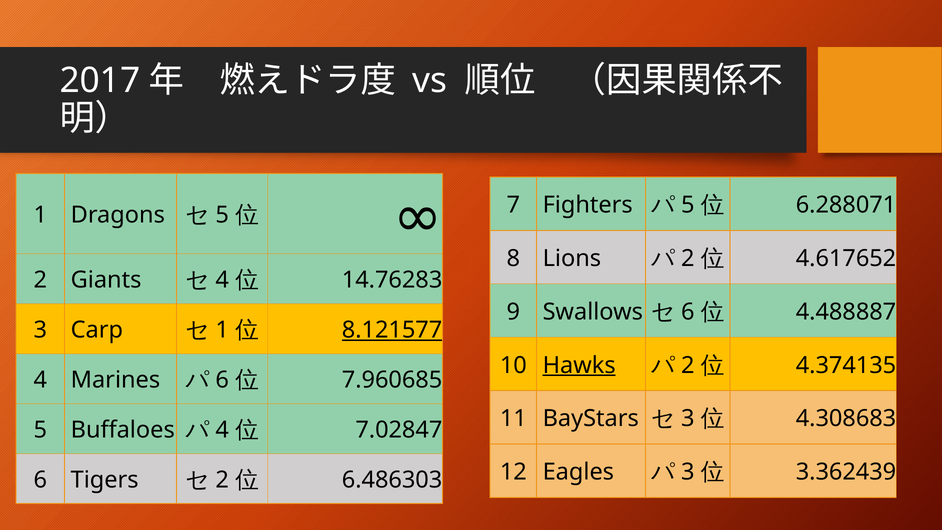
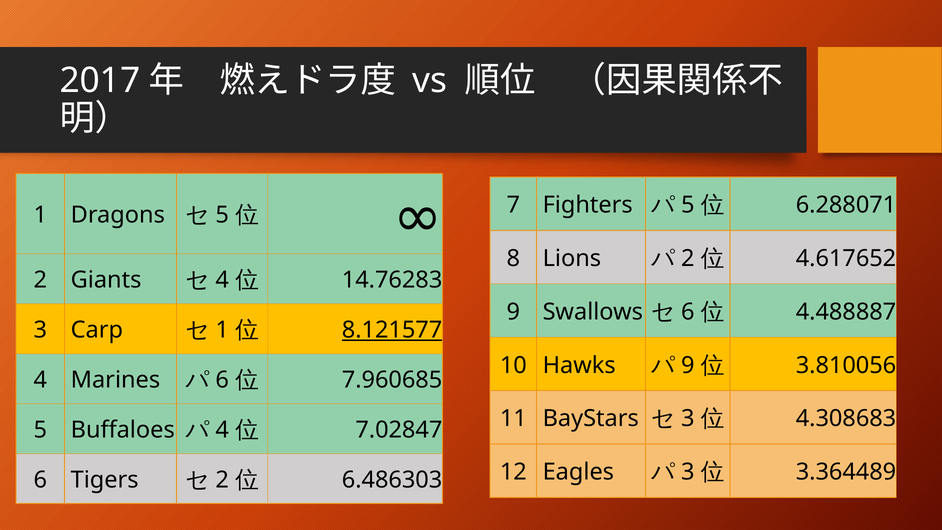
Hawks underline: present -> none (579, 365)
2: 2 -> 9 (688, 365)
4.374135: 4.374135 -> 3.810056 (846, 365)
3.362439: 3.362439 -> 3.364489 (846, 472)
